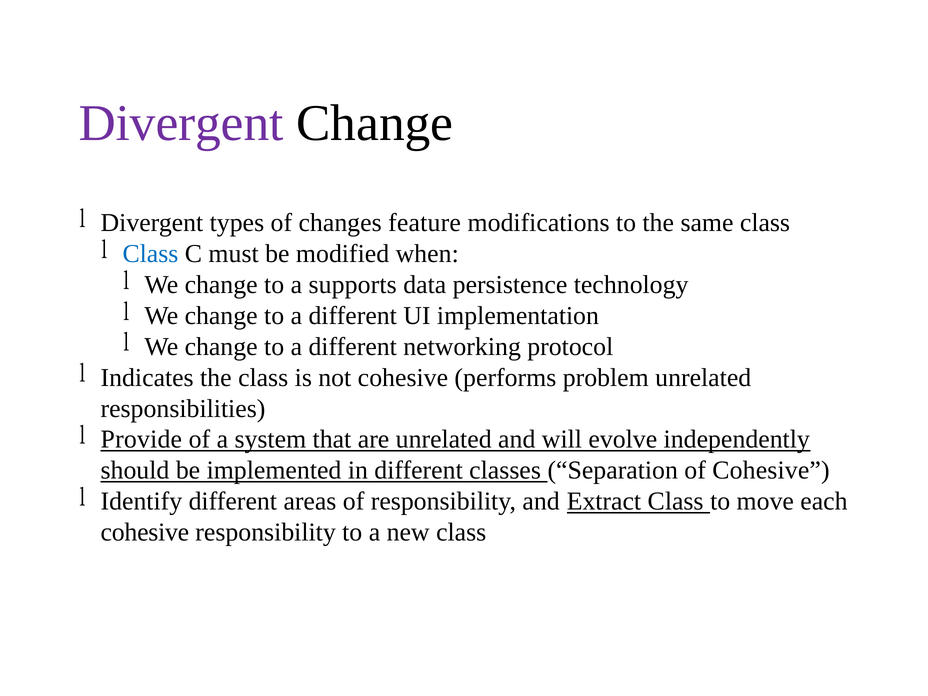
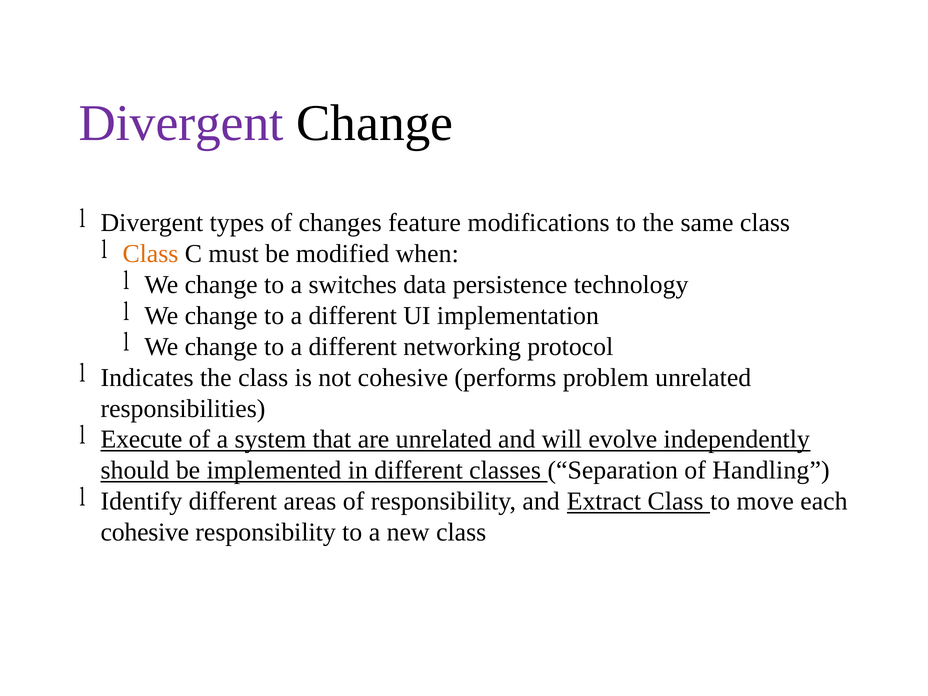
Class colour: blue -> orange (150, 254)
supports: supports -> switches (353, 285)
Provide: Provide -> Execute (142, 439)
of Cohesive: Cohesive -> Handling (771, 470)
